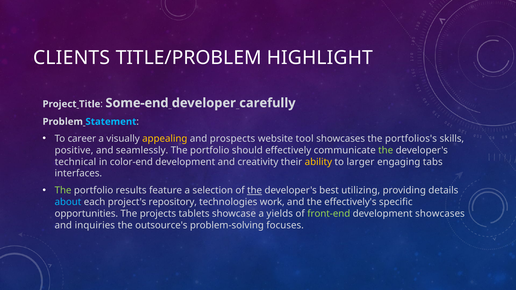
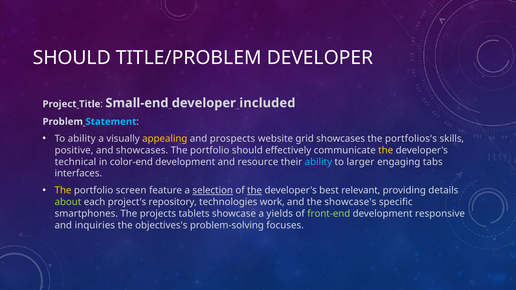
CLIENTS: CLIENTS -> SHOULD (72, 58)
TITLE/PROBLEM HIGHLIGHT: HIGHLIGHT -> DEVELOPER (320, 58)
Some-end: Some-end -> Small-end (137, 103)
carefully: carefully -> included (267, 103)
To career: career -> ability (82, 139)
tool: tool -> grid (305, 139)
and seamlessly: seamlessly -> showcases (142, 150)
the colour: light green -> yellow (386, 150)
creativity: creativity -> resource (258, 162)
ability colour: yellow -> light blue (318, 162)
The colour: light green -> yellow (63, 191)
results: results -> screen (131, 191)
selection underline: none -> present (213, 191)
utilizing: utilizing -> relevant (361, 191)
about colour: light blue -> light green (68, 202)
effectively's: effectively's -> showcase's (350, 202)
opportunities: opportunities -> smartphones (86, 214)
development showcases: showcases -> responsive (440, 214)
outsource's: outsource's -> objectives's (161, 225)
